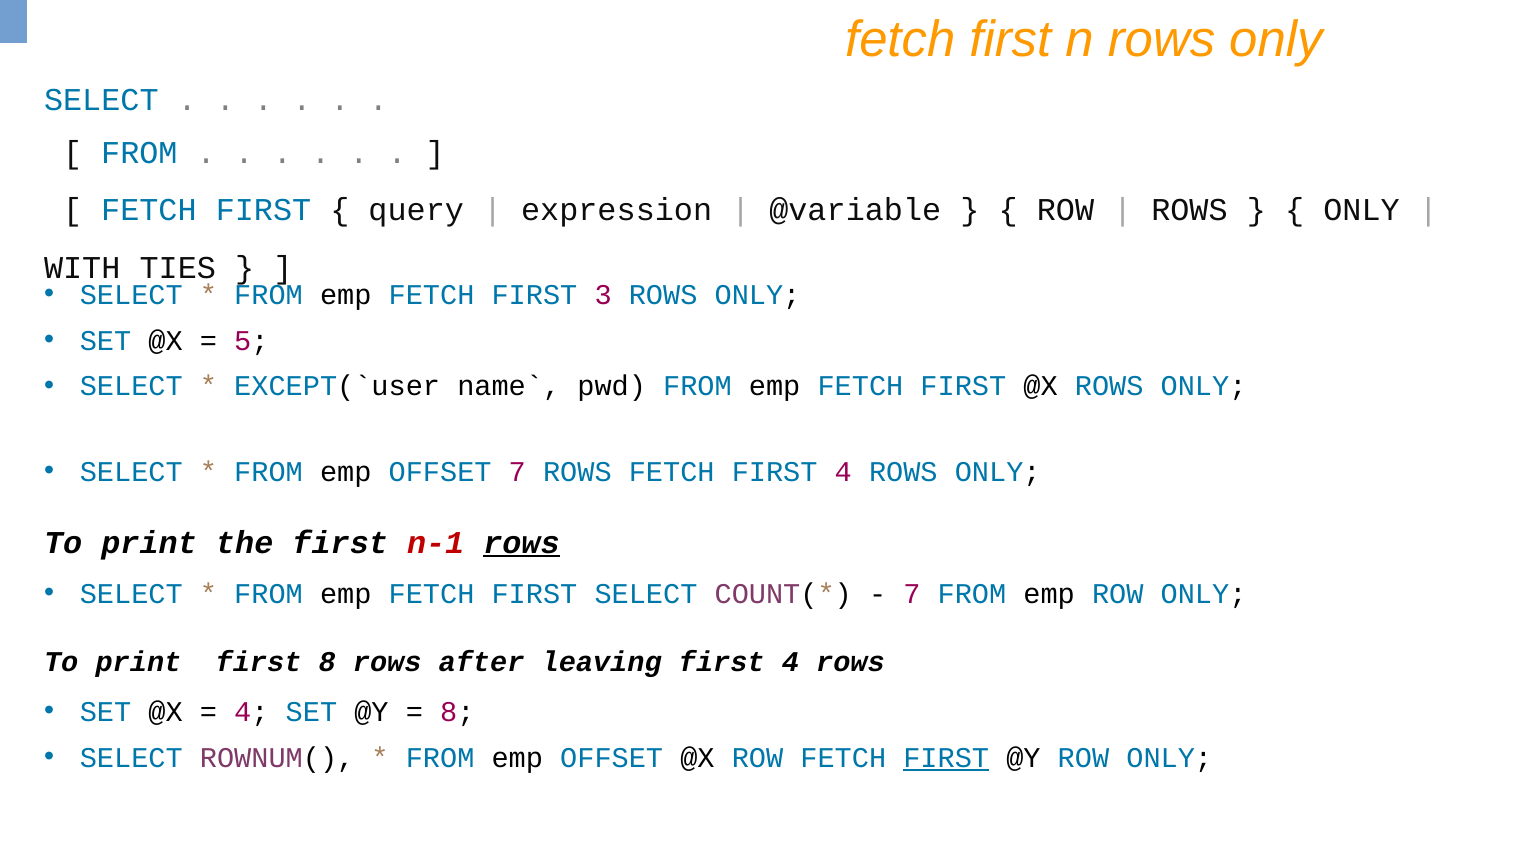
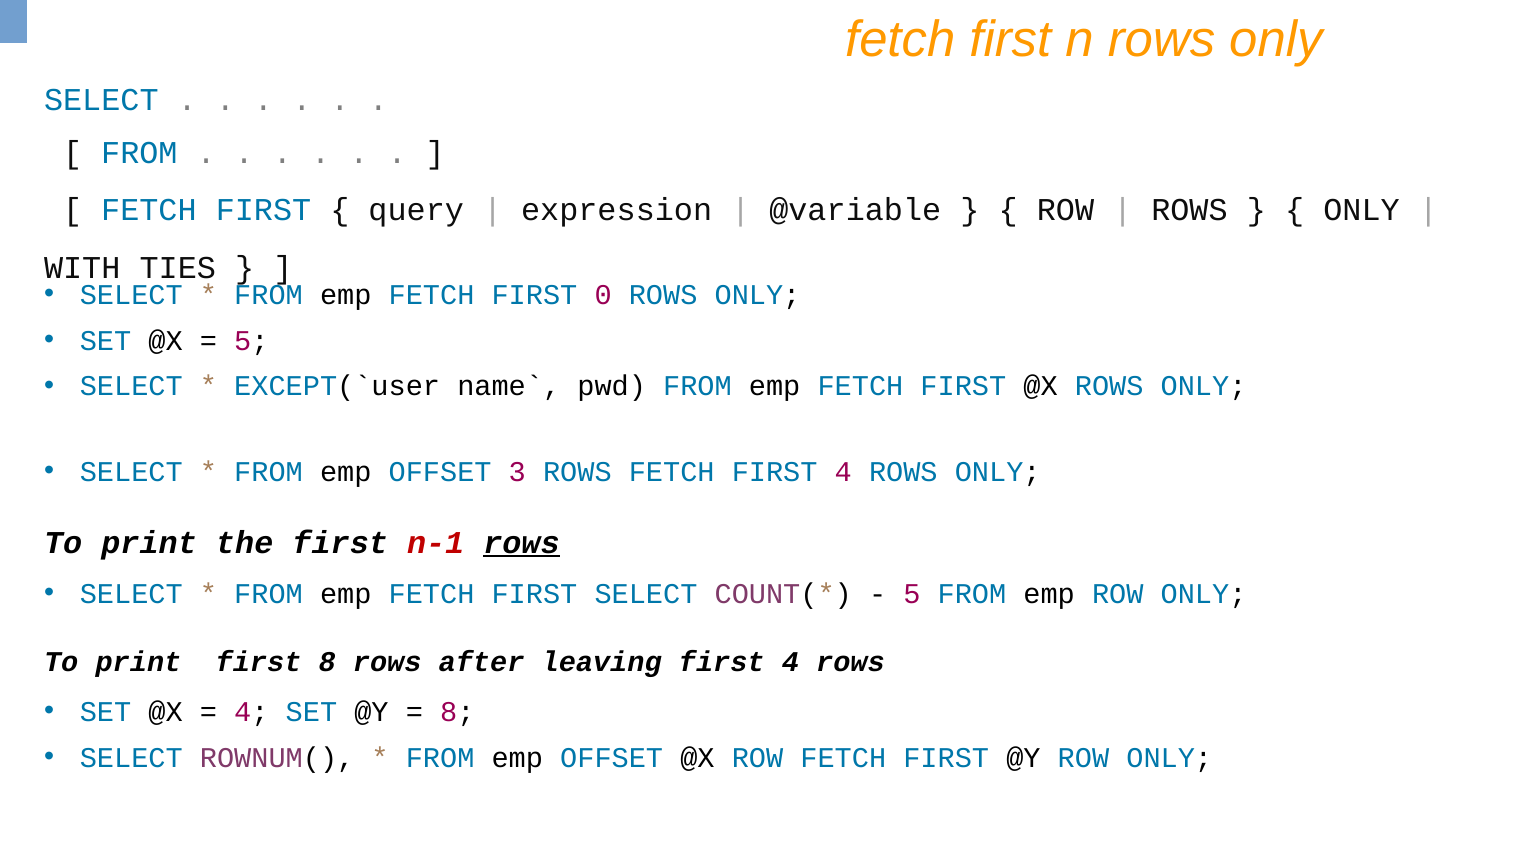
3: 3 -> 0 (603, 295)
OFFSET 7: 7 -> 3 (517, 472)
7: 7 -> 5 (912, 594)
FIRST underline: present -> none (946, 758)
